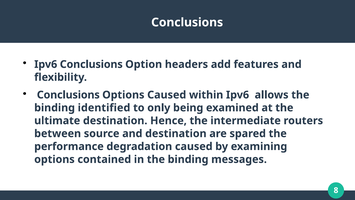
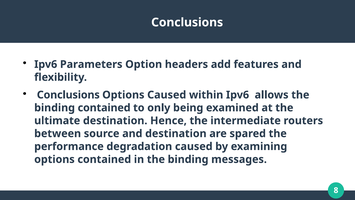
Ipv6 Conclusions: Conclusions -> Parameters (91, 64)
binding identified: identified -> contained (104, 108)
